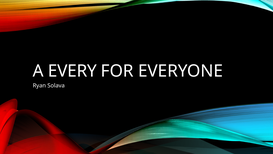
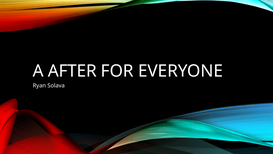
EVERY: EVERY -> AFTER (72, 71)
